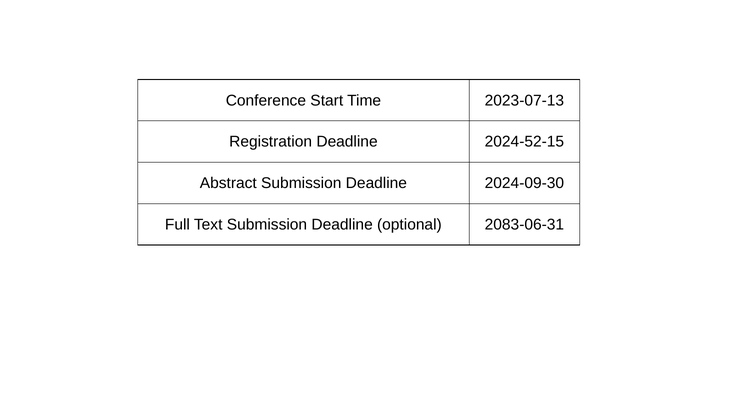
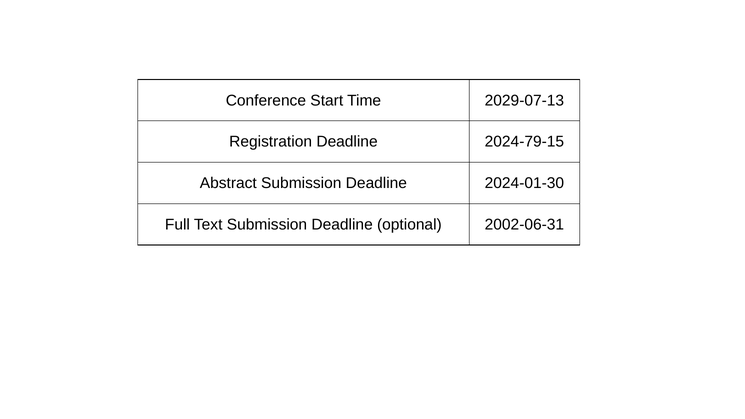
2023-07-13: 2023-07-13 -> 2029-07-13 (524, 101)
2024-52-15: 2024-52-15 -> 2024-79-15 (524, 142)
2024-09-30: 2024-09-30 -> 2024-01-30 (524, 183)
2083-06-31: 2083-06-31 -> 2002-06-31 (524, 225)
